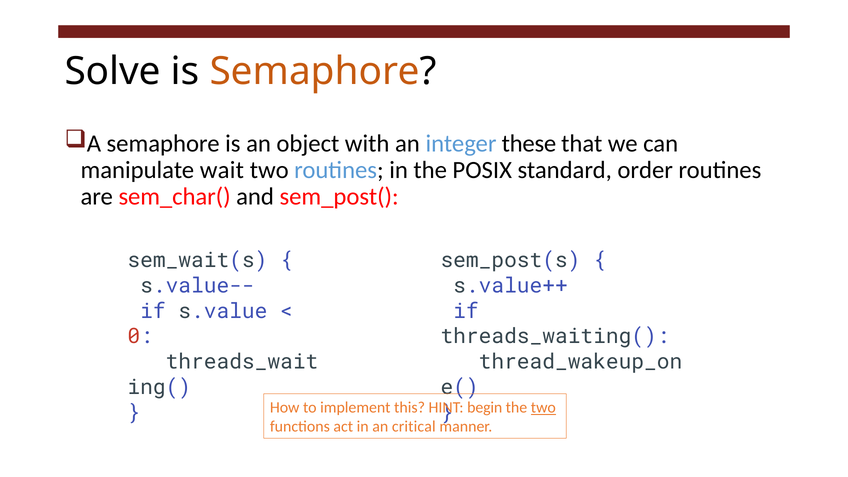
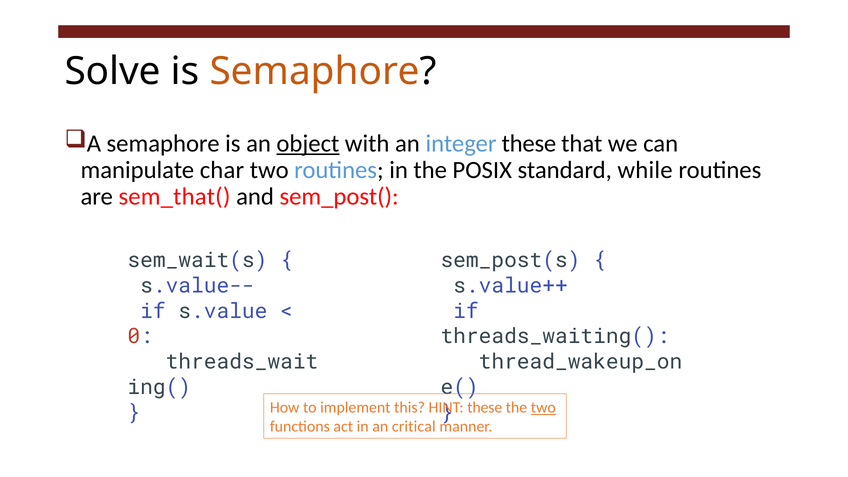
object underline: none -> present (308, 143)
wait: wait -> char (222, 170)
order: order -> while (645, 170)
sem_char(: sem_char( -> sem_that( (174, 197)
begin: begin -> these (485, 407)
